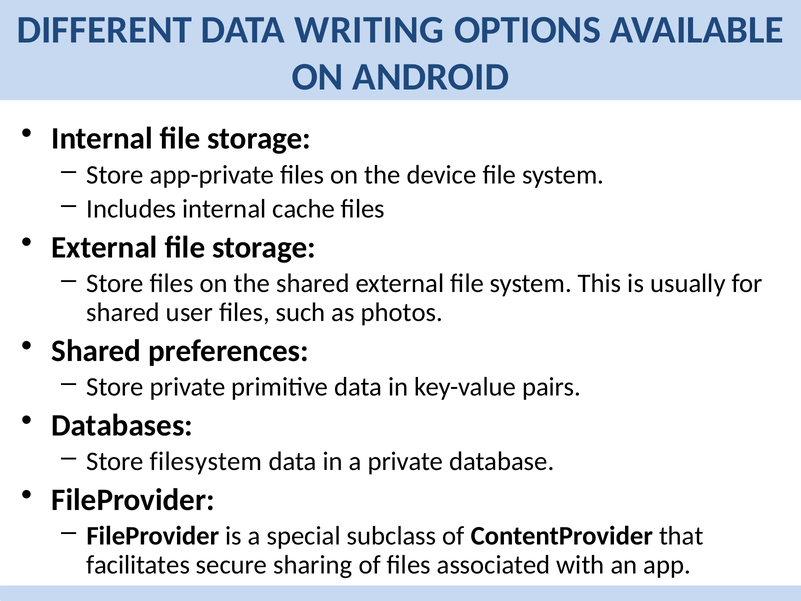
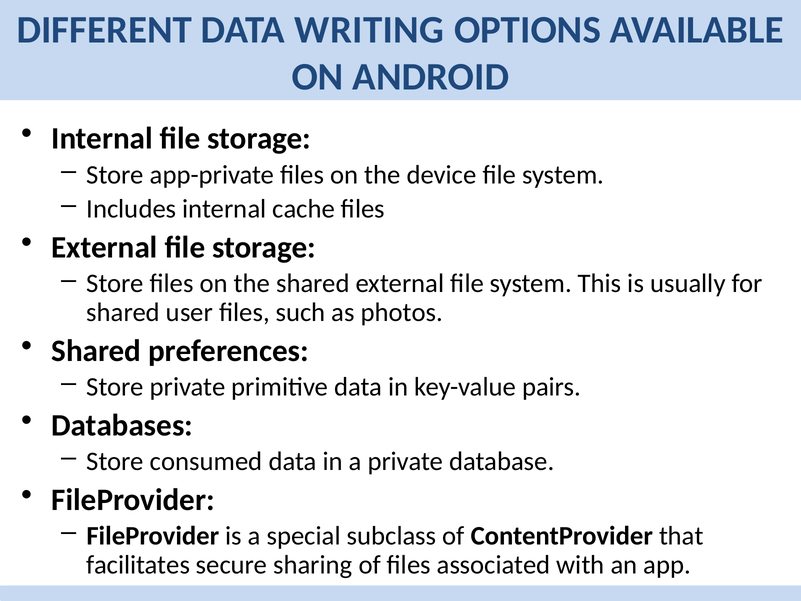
filesystem: filesystem -> consumed (206, 461)
